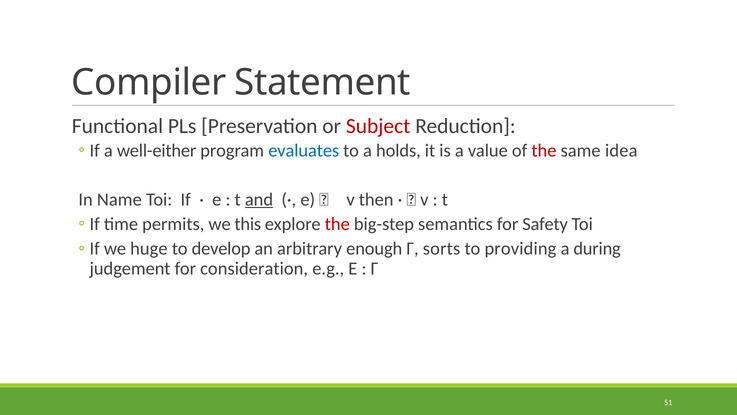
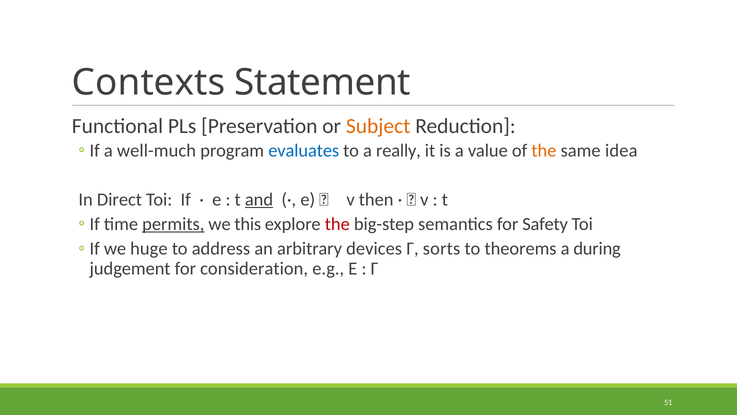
Compiler: Compiler -> Contexts (149, 83)
Subject colour: red -> orange (378, 126)
well-either: well-either -> well-much (156, 150)
holds: holds -> really (398, 150)
the colour: red -> orange (544, 150)
Name: Name -> Direct (119, 199)
permits underline: none -> present (173, 224)
develop: develop -> address (221, 248)
enough: enough -> devices (374, 248)
providing: providing -> theorems (521, 248)
